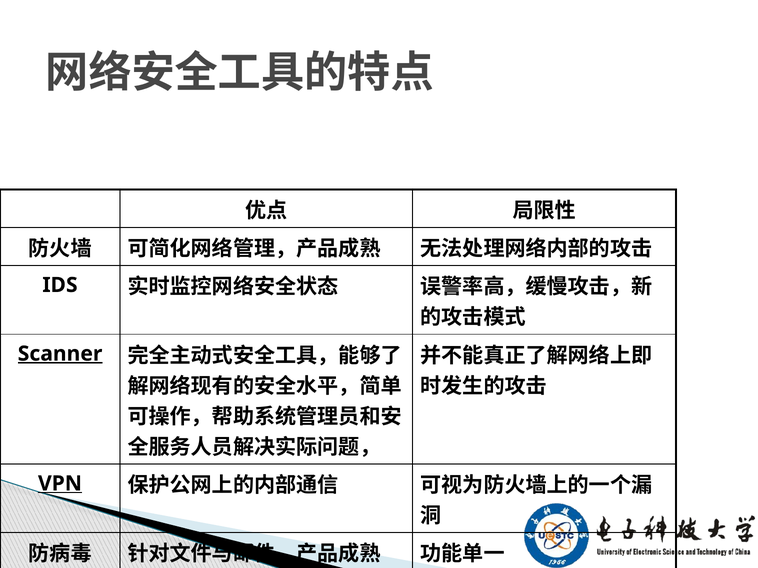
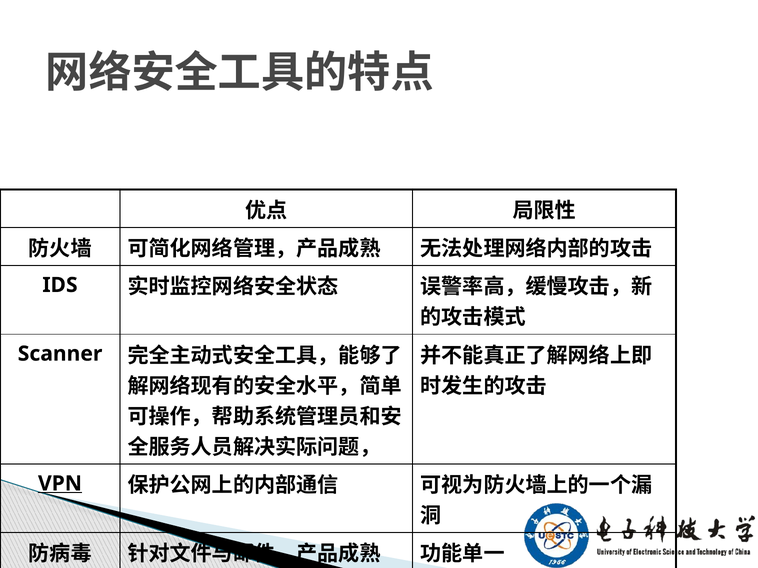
Scanner underline: present -> none (60, 354)
